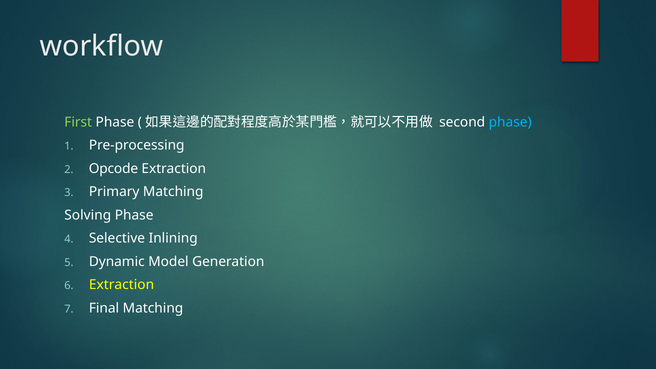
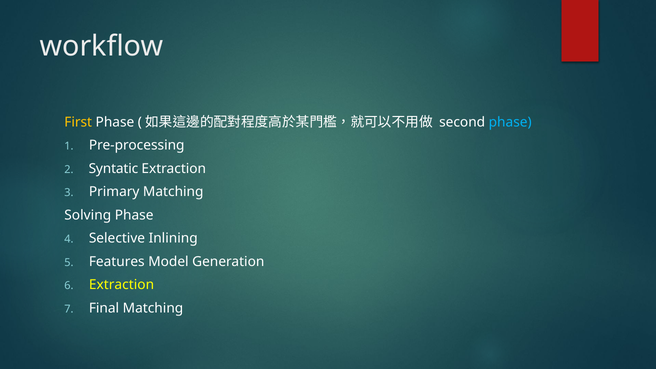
First colour: light green -> yellow (78, 122)
Opcode: Opcode -> Syntatic (113, 169)
Dynamic: Dynamic -> Features (117, 262)
